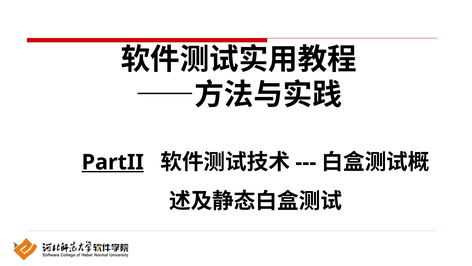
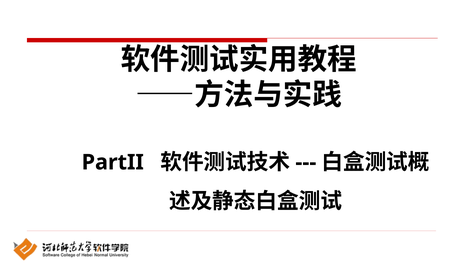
PartII underline: present -> none (113, 162)
